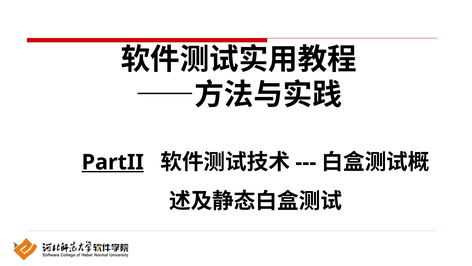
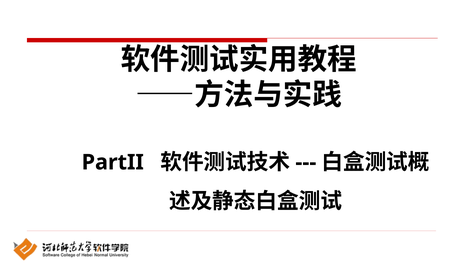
PartII underline: present -> none (113, 162)
